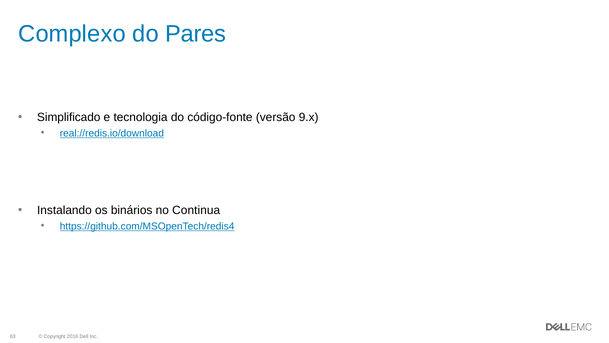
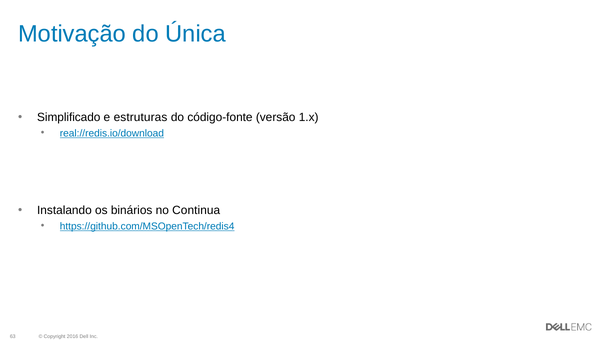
Complexo: Complexo -> Motivação (72, 34)
Pares: Pares -> Única (196, 34)
tecnologia: tecnologia -> estruturas (140, 117)
9.x: 9.x -> 1.x (309, 117)
